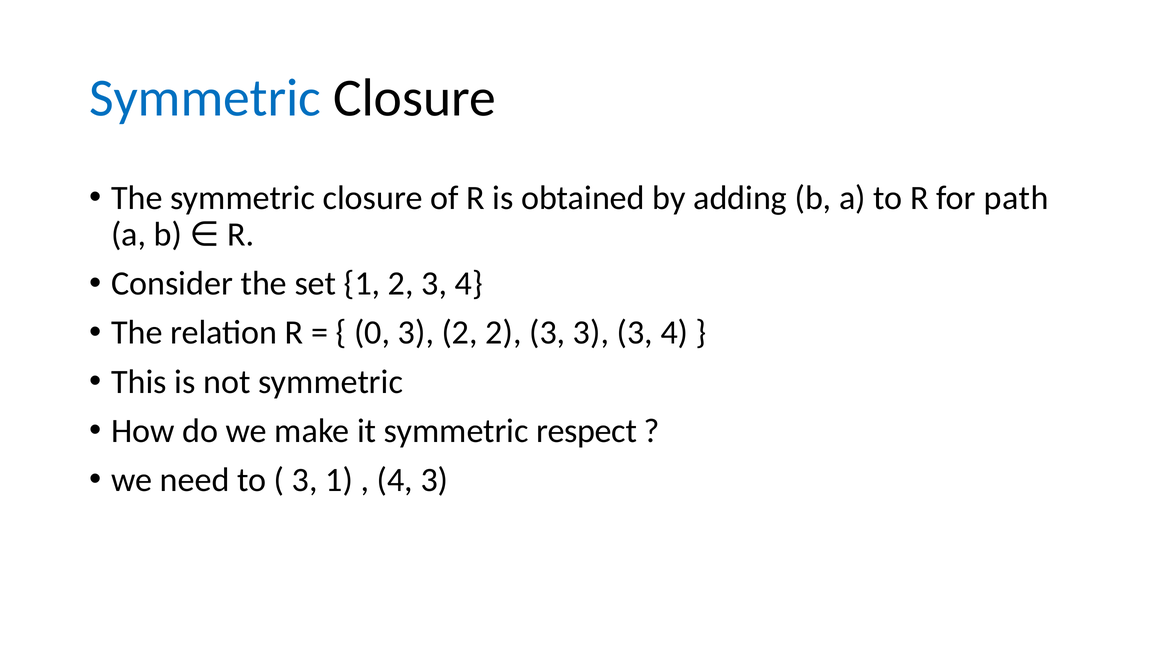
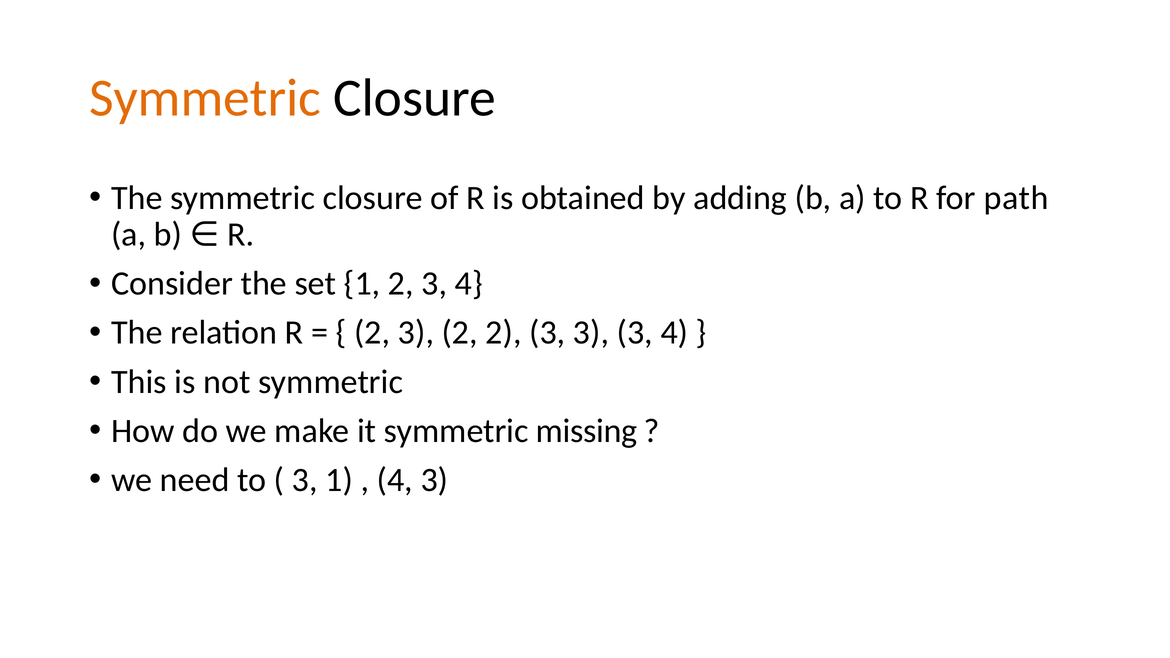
Symmetric colour: blue -> orange (205, 98)
0: 0 -> 2 (372, 333)
respect: respect -> missing (586, 431)
